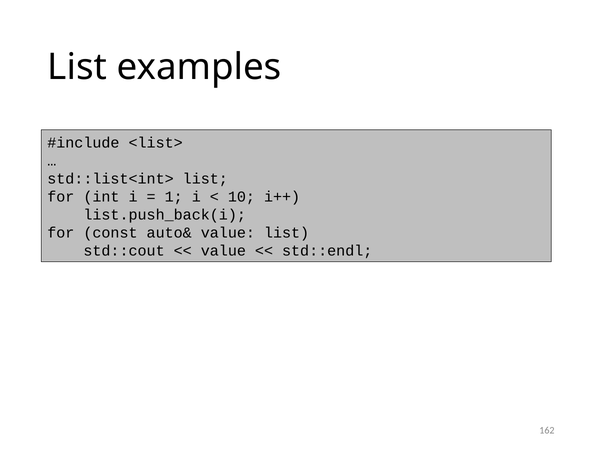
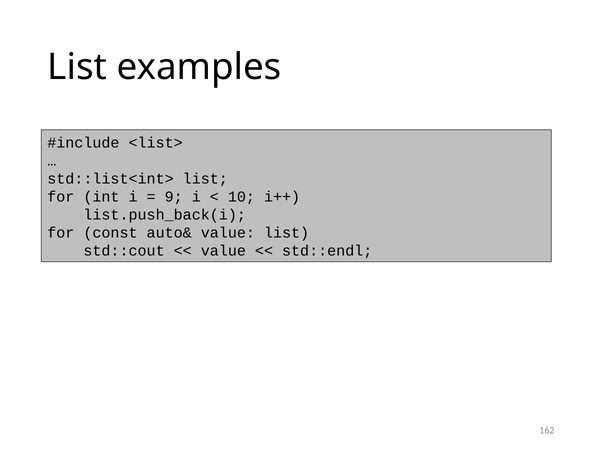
1: 1 -> 9 (174, 197)
